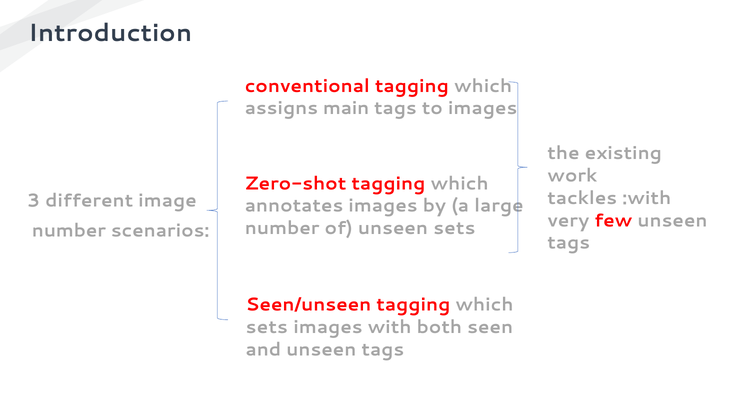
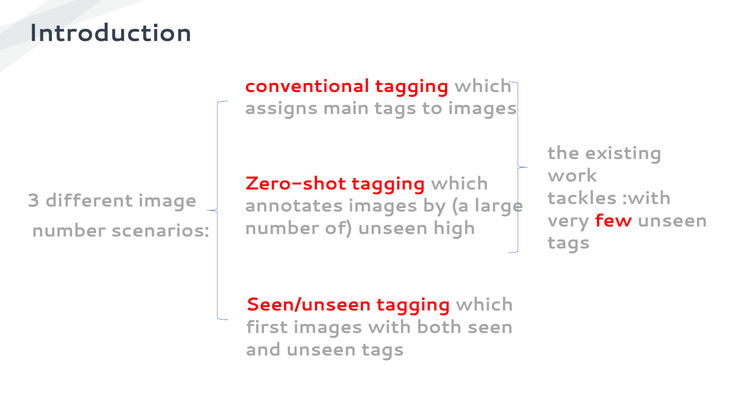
unseen sets: sets -> high (454, 228)
sets: sets -> first (267, 328)
